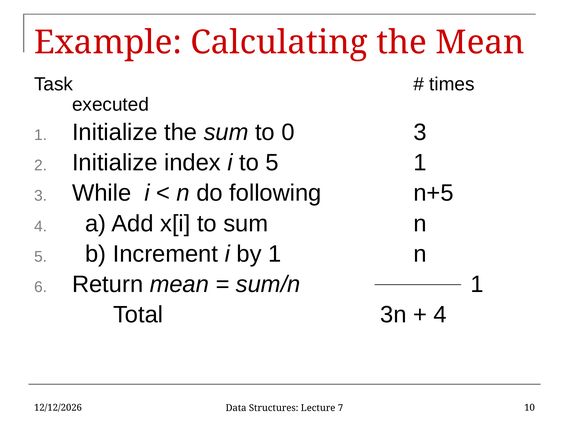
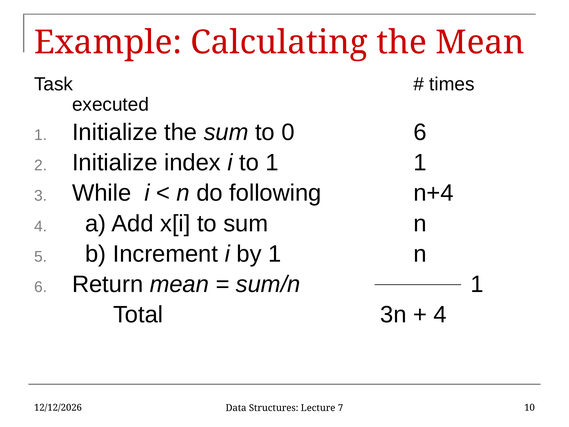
0 3: 3 -> 6 (420, 132)
to 5: 5 -> 1 (272, 163)
n+5: n+5 -> n+4 (434, 193)
